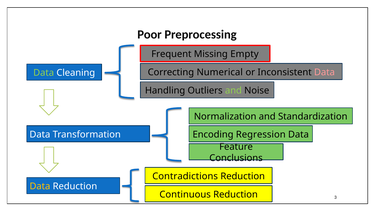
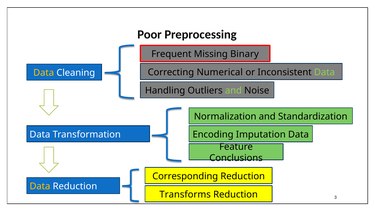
Empty: Empty -> Binary (245, 54)
Data colour: pink -> light green (324, 72)
Data colour: light green -> yellow (44, 73)
Regression: Regression -> Imputation (261, 134)
Contradictions: Contradictions -> Corresponding (185, 176)
Continuous: Continuous -> Transforms (185, 194)
